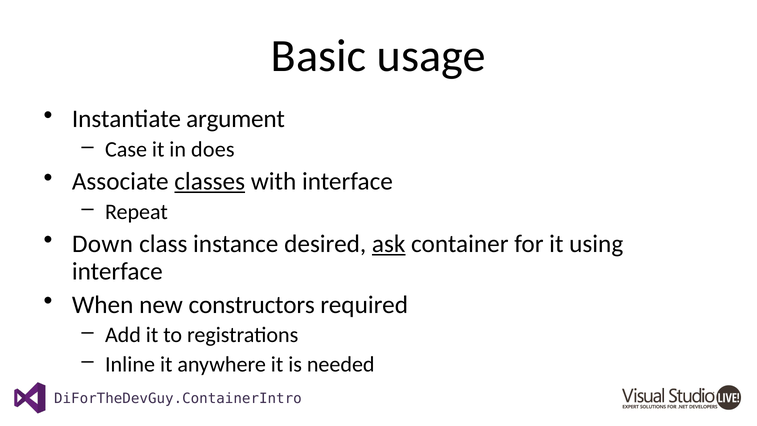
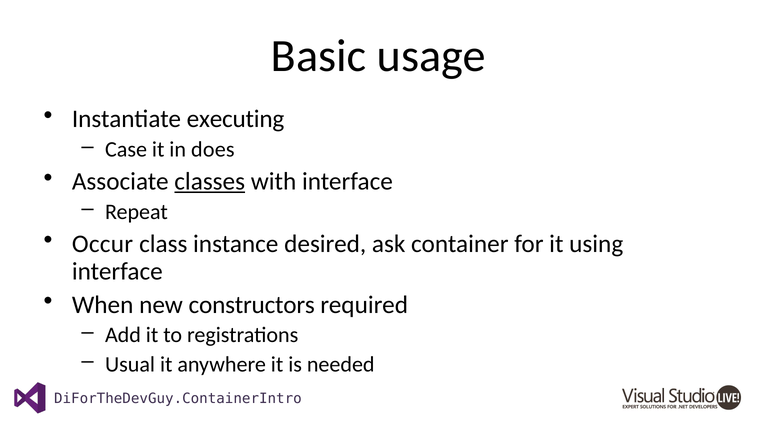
argument: argument -> executing (236, 119)
Down: Down -> Occur (103, 244)
ask underline: present -> none (389, 244)
Inline: Inline -> Usual (130, 364)
